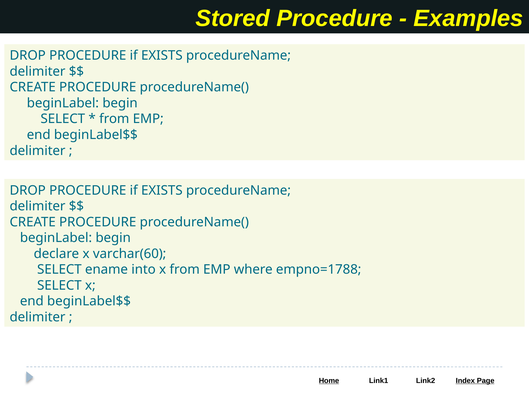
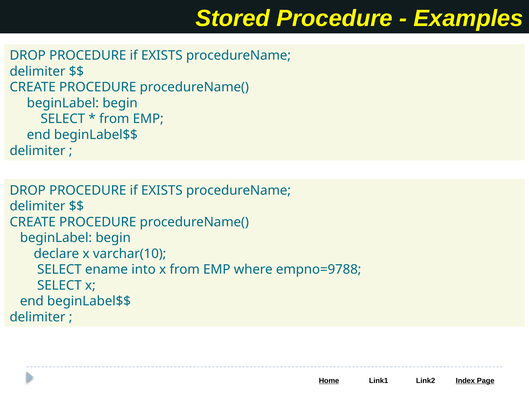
varchar(60: varchar(60 -> varchar(10 (130, 254)
empno=1788: empno=1788 -> empno=9788 (319, 270)
